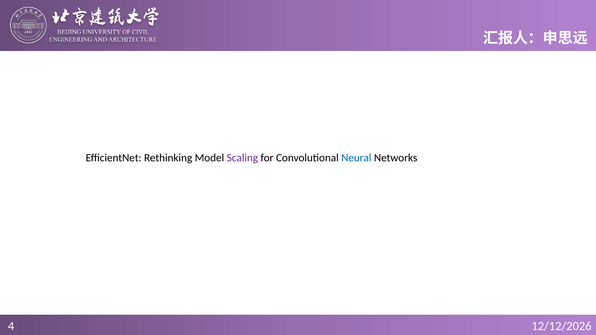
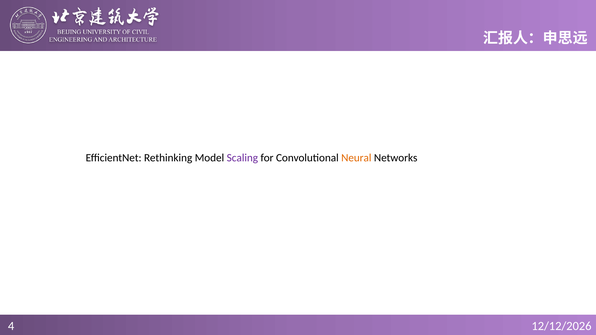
Neural colour: blue -> orange (356, 158)
